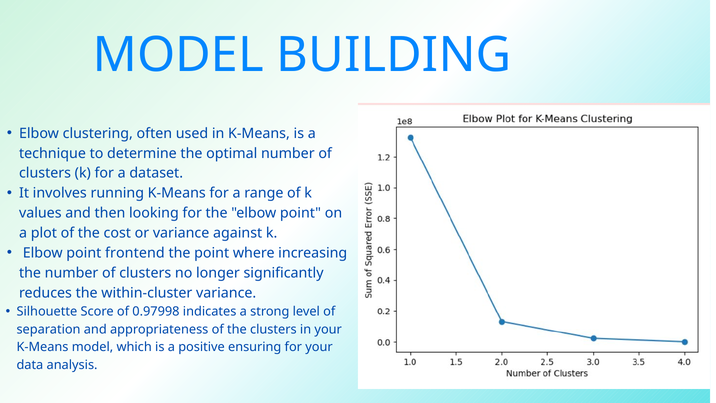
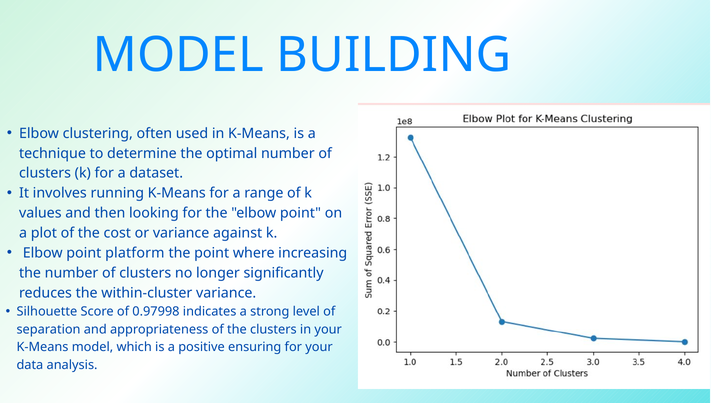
frontend: frontend -> platform (135, 253)
